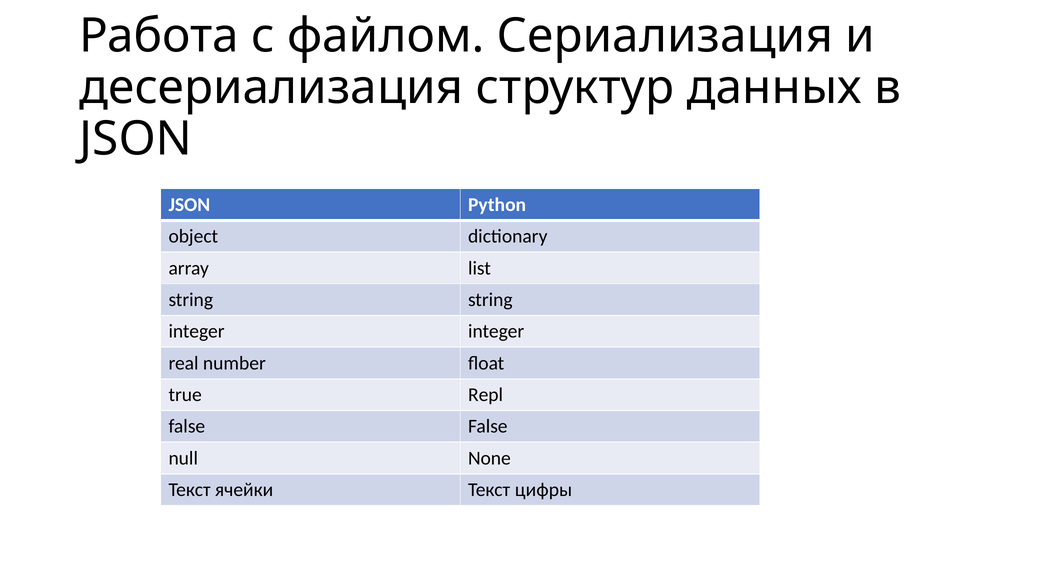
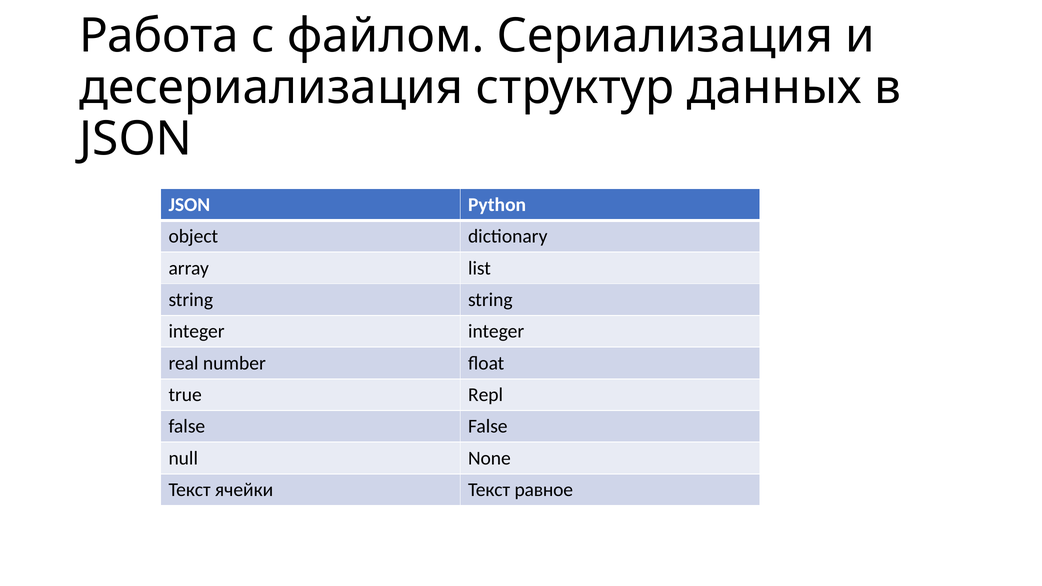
цифры: цифры -> равное (544, 490)
